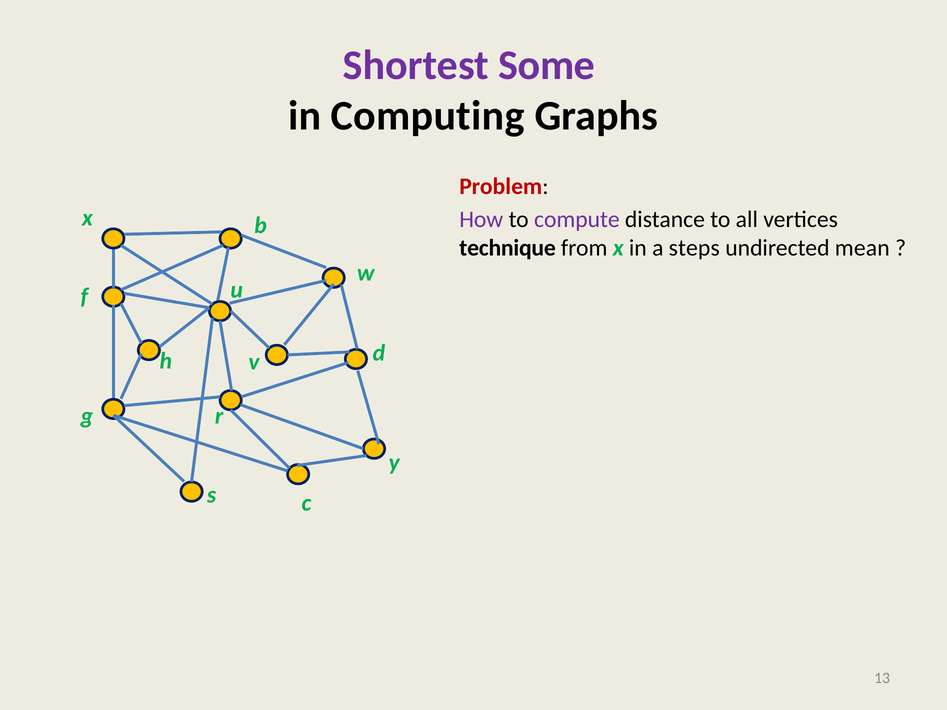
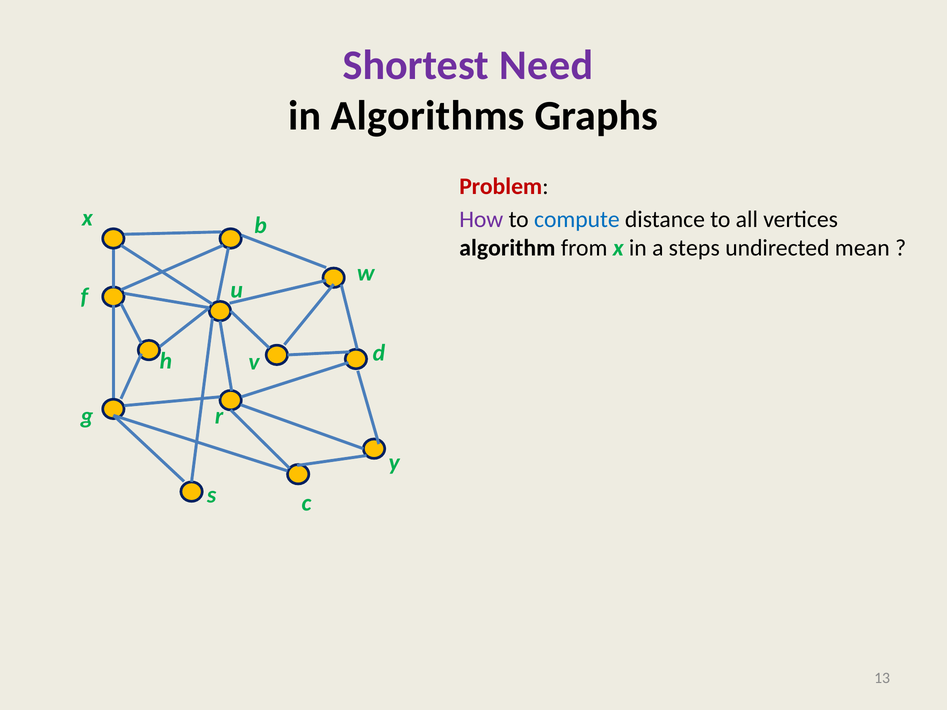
Some: Some -> Need (546, 65)
Computing: Computing -> Algorithms (428, 116)
compute colour: purple -> blue (577, 219)
technique: technique -> algorithm (507, 248)
